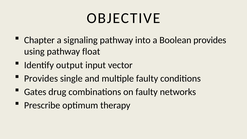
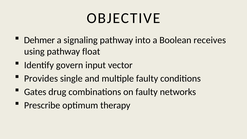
Chapter: Chapter -> Dehmer (39, 40)
Boolean provides: provides -> receives (210, 40)
output: output -> govern (70, 65)
